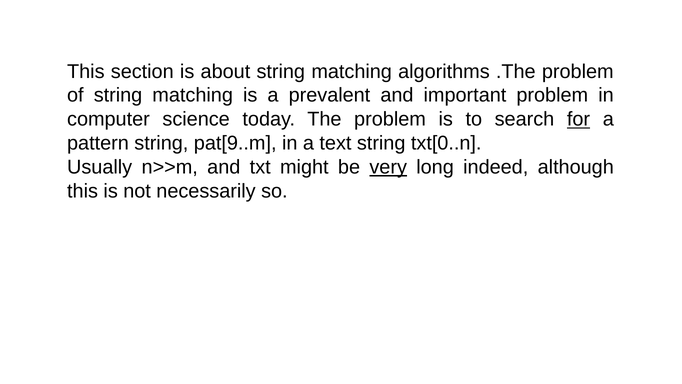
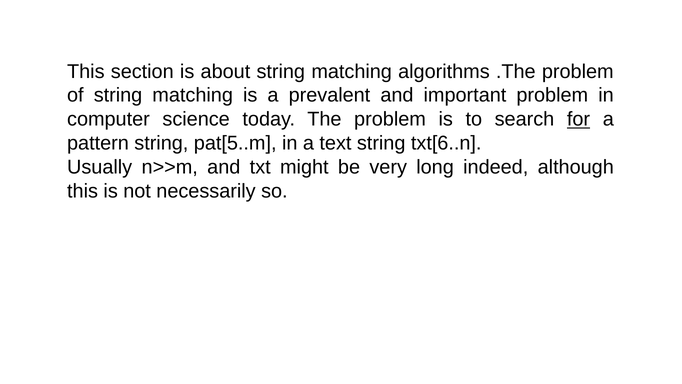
pat[9..m: pat[9..m -> pat[5..m (235, 143)
txt[0..n: txt[0..n -> txt[6..n (446, 143)
very underline: present -> none (388, 167)
